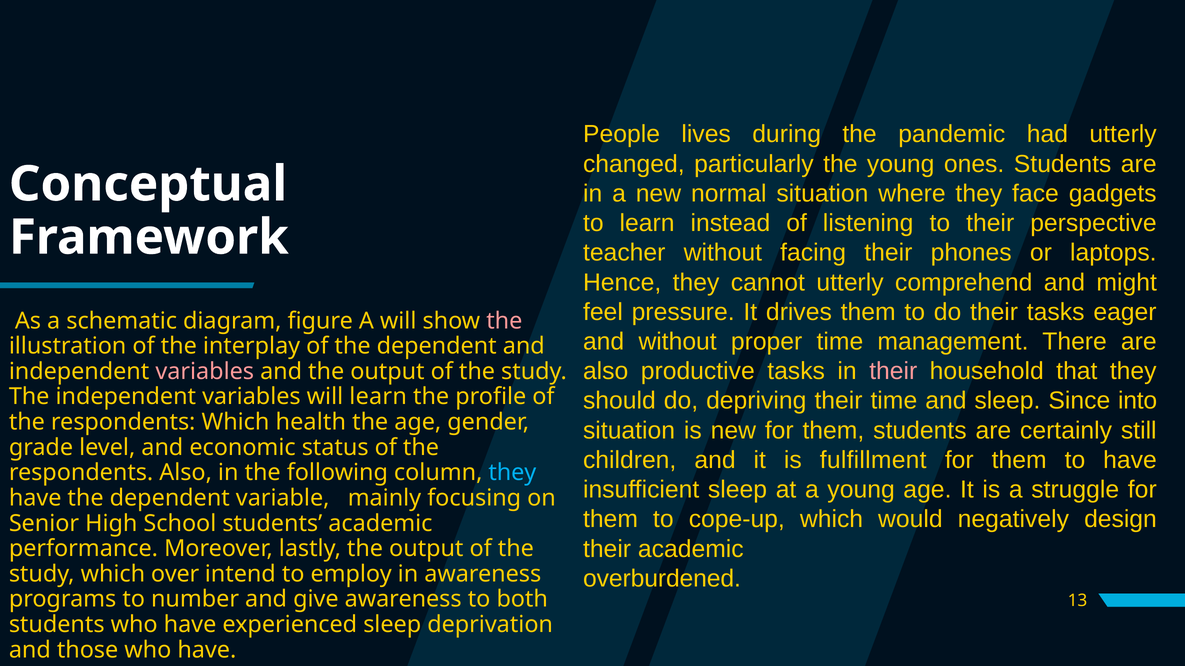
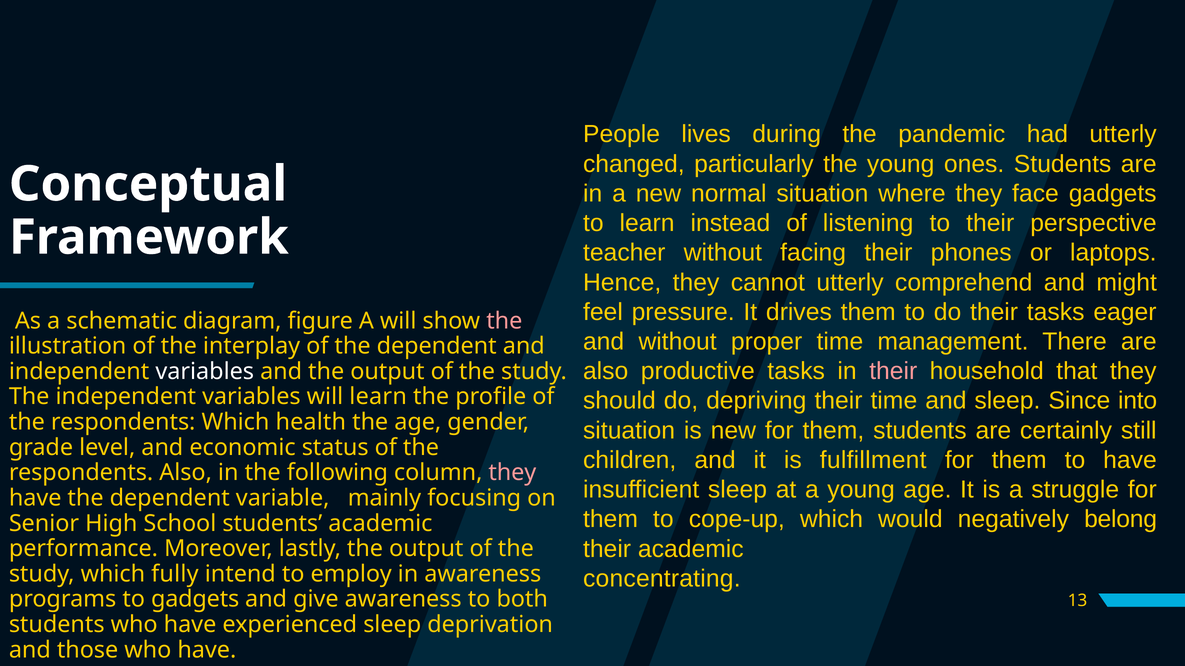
variables colour: pink -> white (205, 372)
they colour: light blue -> pink (512, 473)
design: design -> belong (1121, 520)
overburdened: overburdened -> concentrating (662, 579)
over: over -> fully (175, 574)
to number: number -> gadgets (195, 600)
